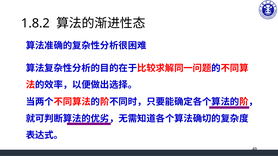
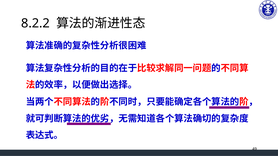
1.8.2: 1.8.2 -> 8.2.2 (36, 23)
